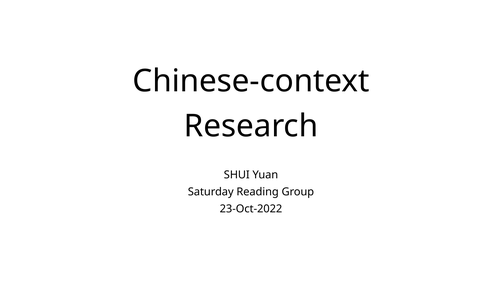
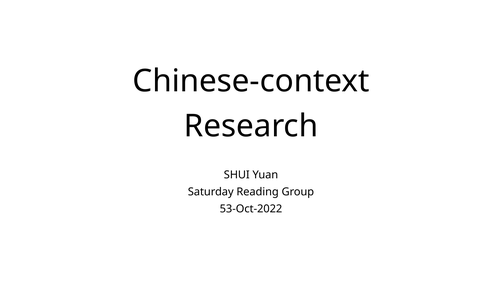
23-Oct-2022: 23-Oct-2022 -> 53-Oct-2022 (251, 208)
